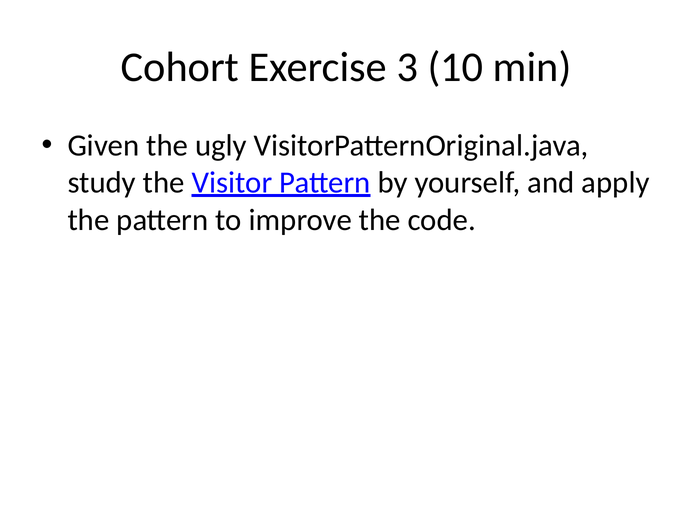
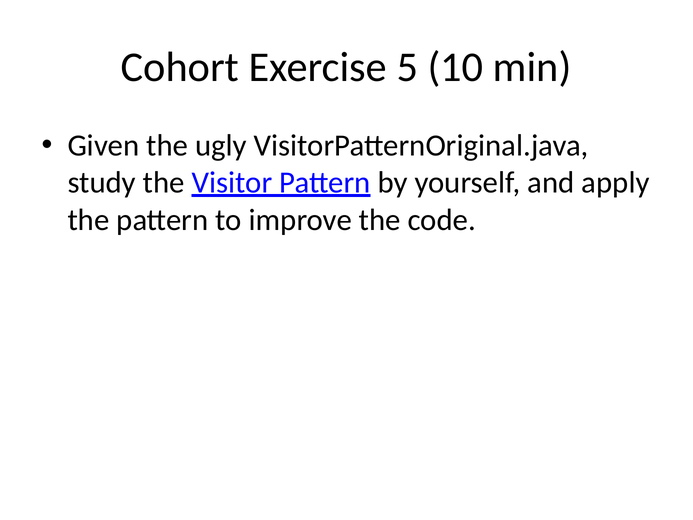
3: 3 -> 5 (407, 67)
